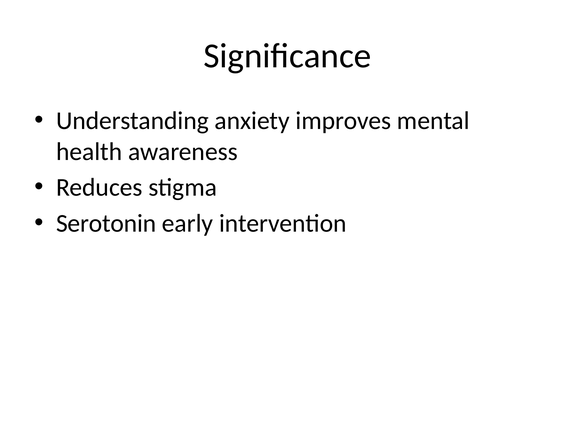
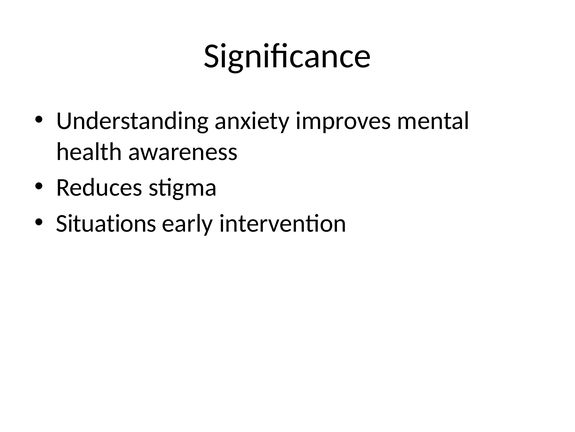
Serotonin: Serotonin -> Situations (106, 223)
